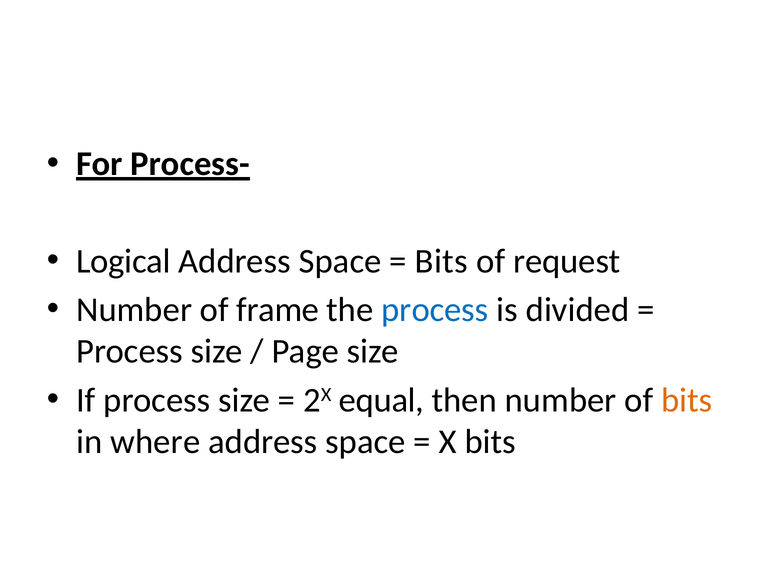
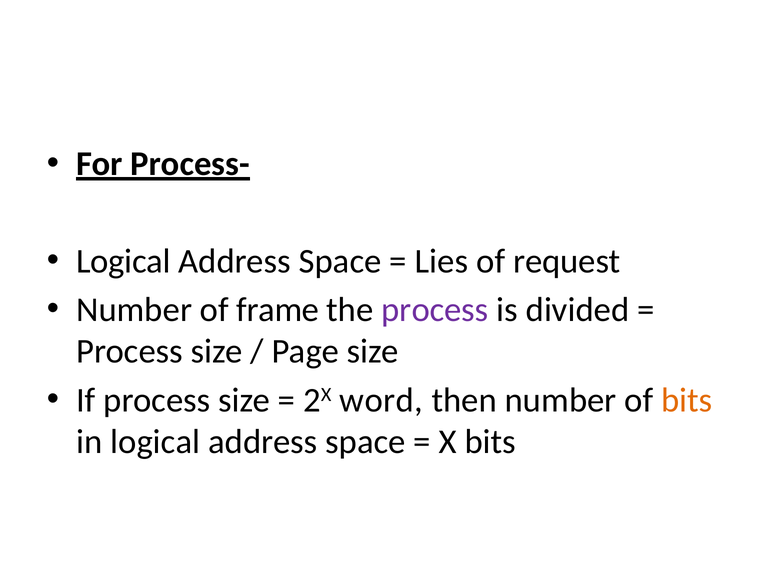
Bits: Bits -> Lies (441, 261)
process colour: blue -> purple (435, 310)
equal: equal -> word (381, 400)
in where: where -> logical (155, 442)
